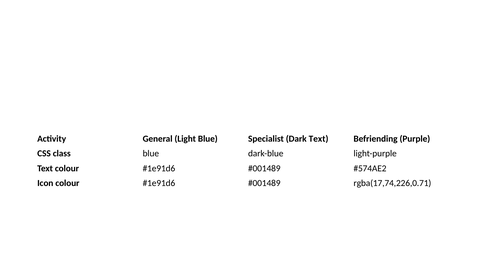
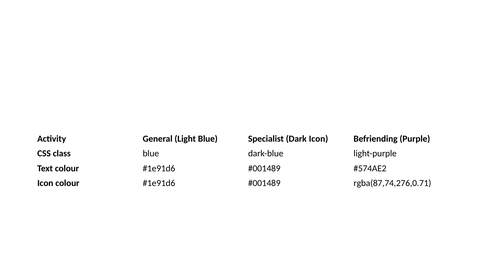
Dark Text: Text -> Icon (319, 139)
rgba(17,74,226,0.71: rgba(17,74,226,0.71 -> rgba(87,74,276,0.71 (392, 183)
